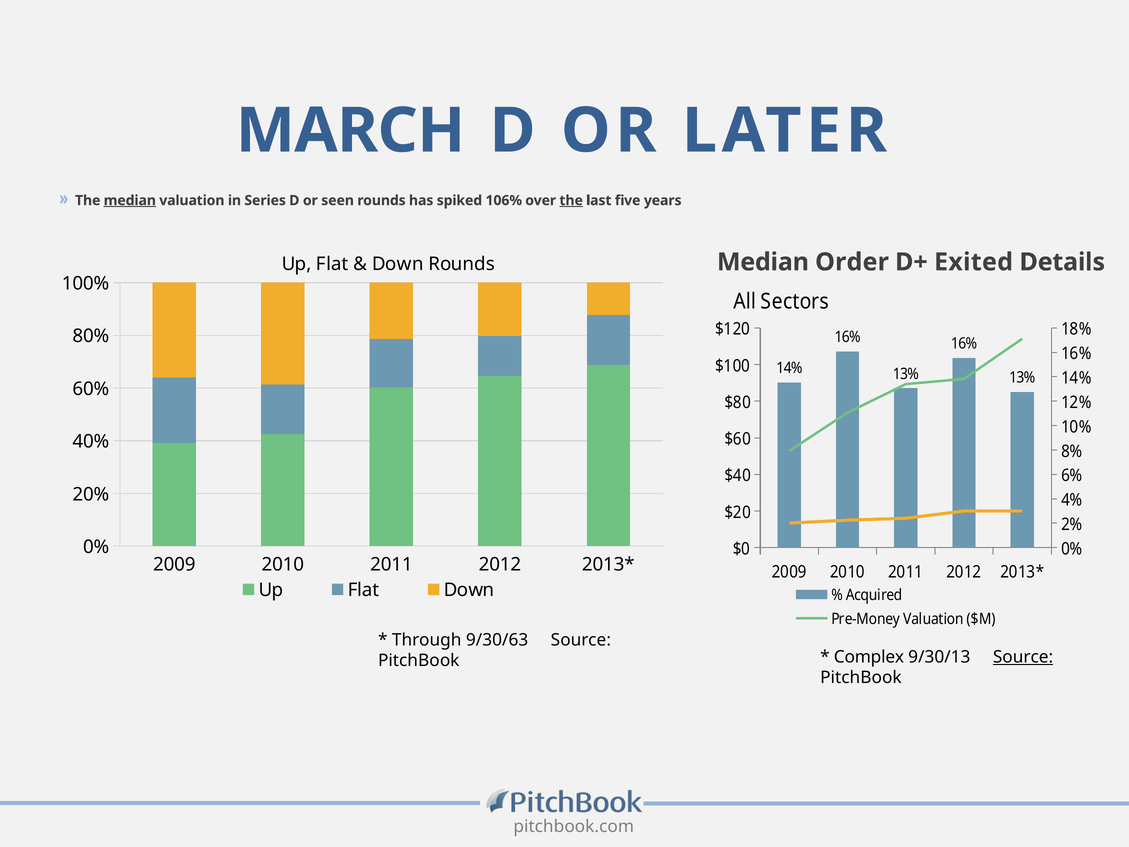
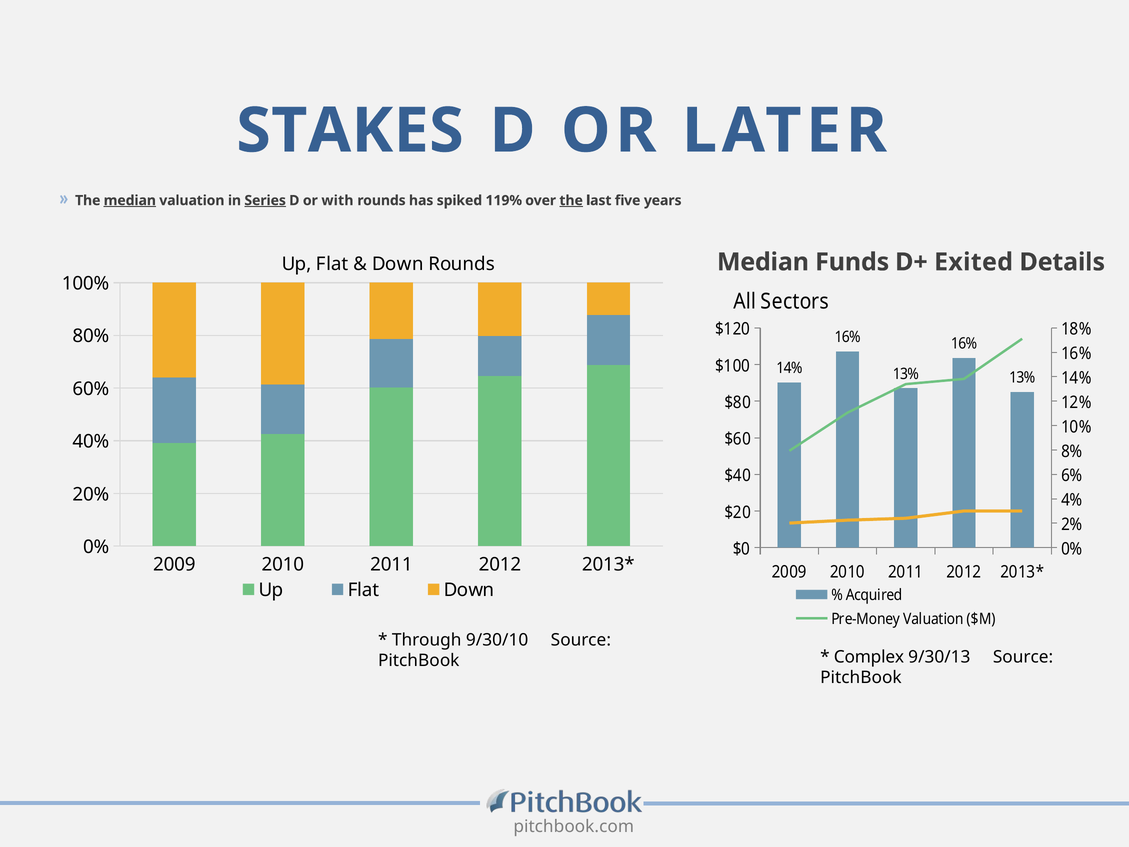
MARCH: MARCH -> STAKES (350, 131)
Series underline: none -> present (265, 200)
seen: seen -> with (337, 200)
106%: 106% -> 119% (504, 200)
Order: Order -> Funds (852, 262)
9/30/63: 9/30/63 -> 9/30/10 (497, 640)
Source underline: present -> none (1023, 657)
